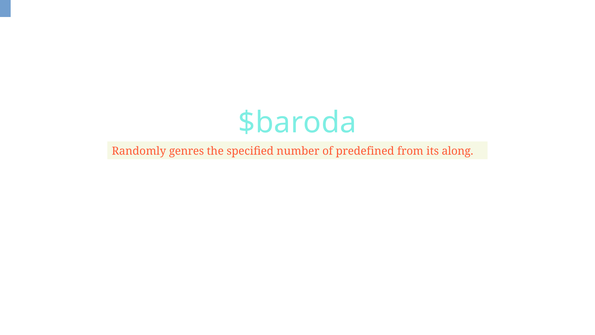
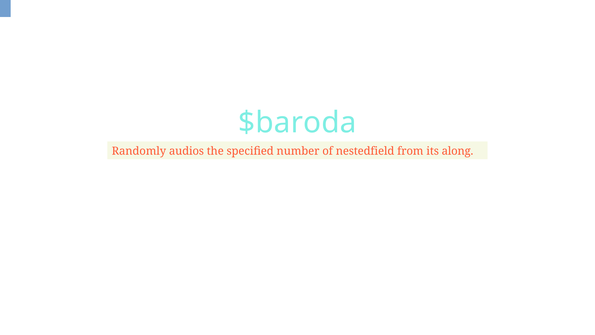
genres: genres -> audios (186, 151)
predefined: predefined -> nestedfield (365, 151)
